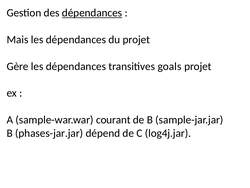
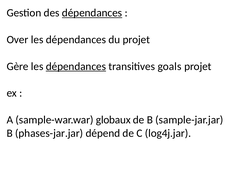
Mais: Mais -> Over (18, 40)
dépendances underline: none -> present (76, 66)
courant: courant -> globaux (113, 120)
